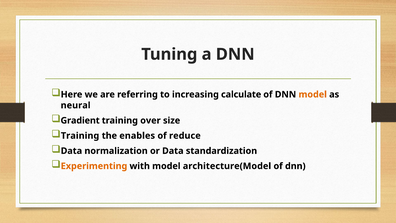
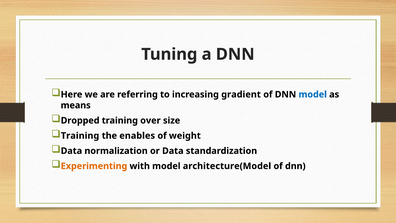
calculate: calculate -> gradient (241, 94)
model colour: orange -> blue (313, 94)
neural: neural -> means (76, 105)
Gradient: Gradient -> Dropped (80, 120)
reduce: reduce -> weight (185, 136)
